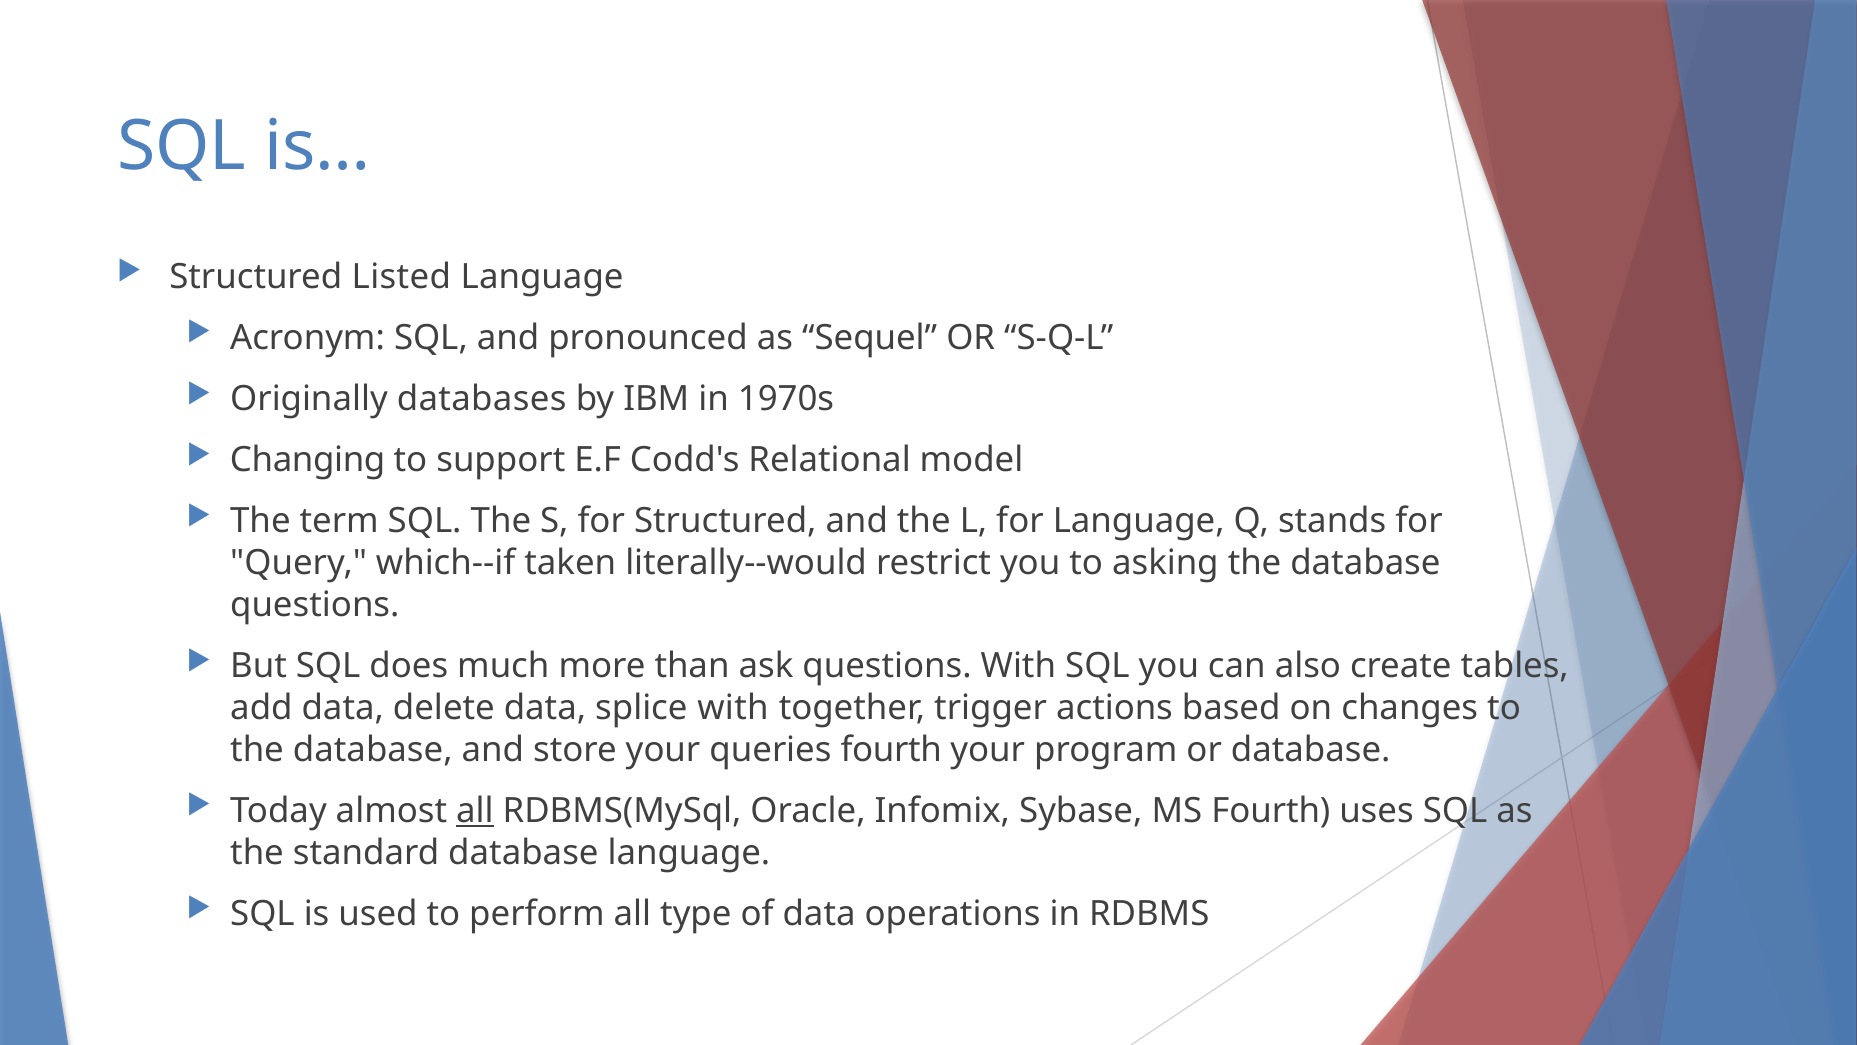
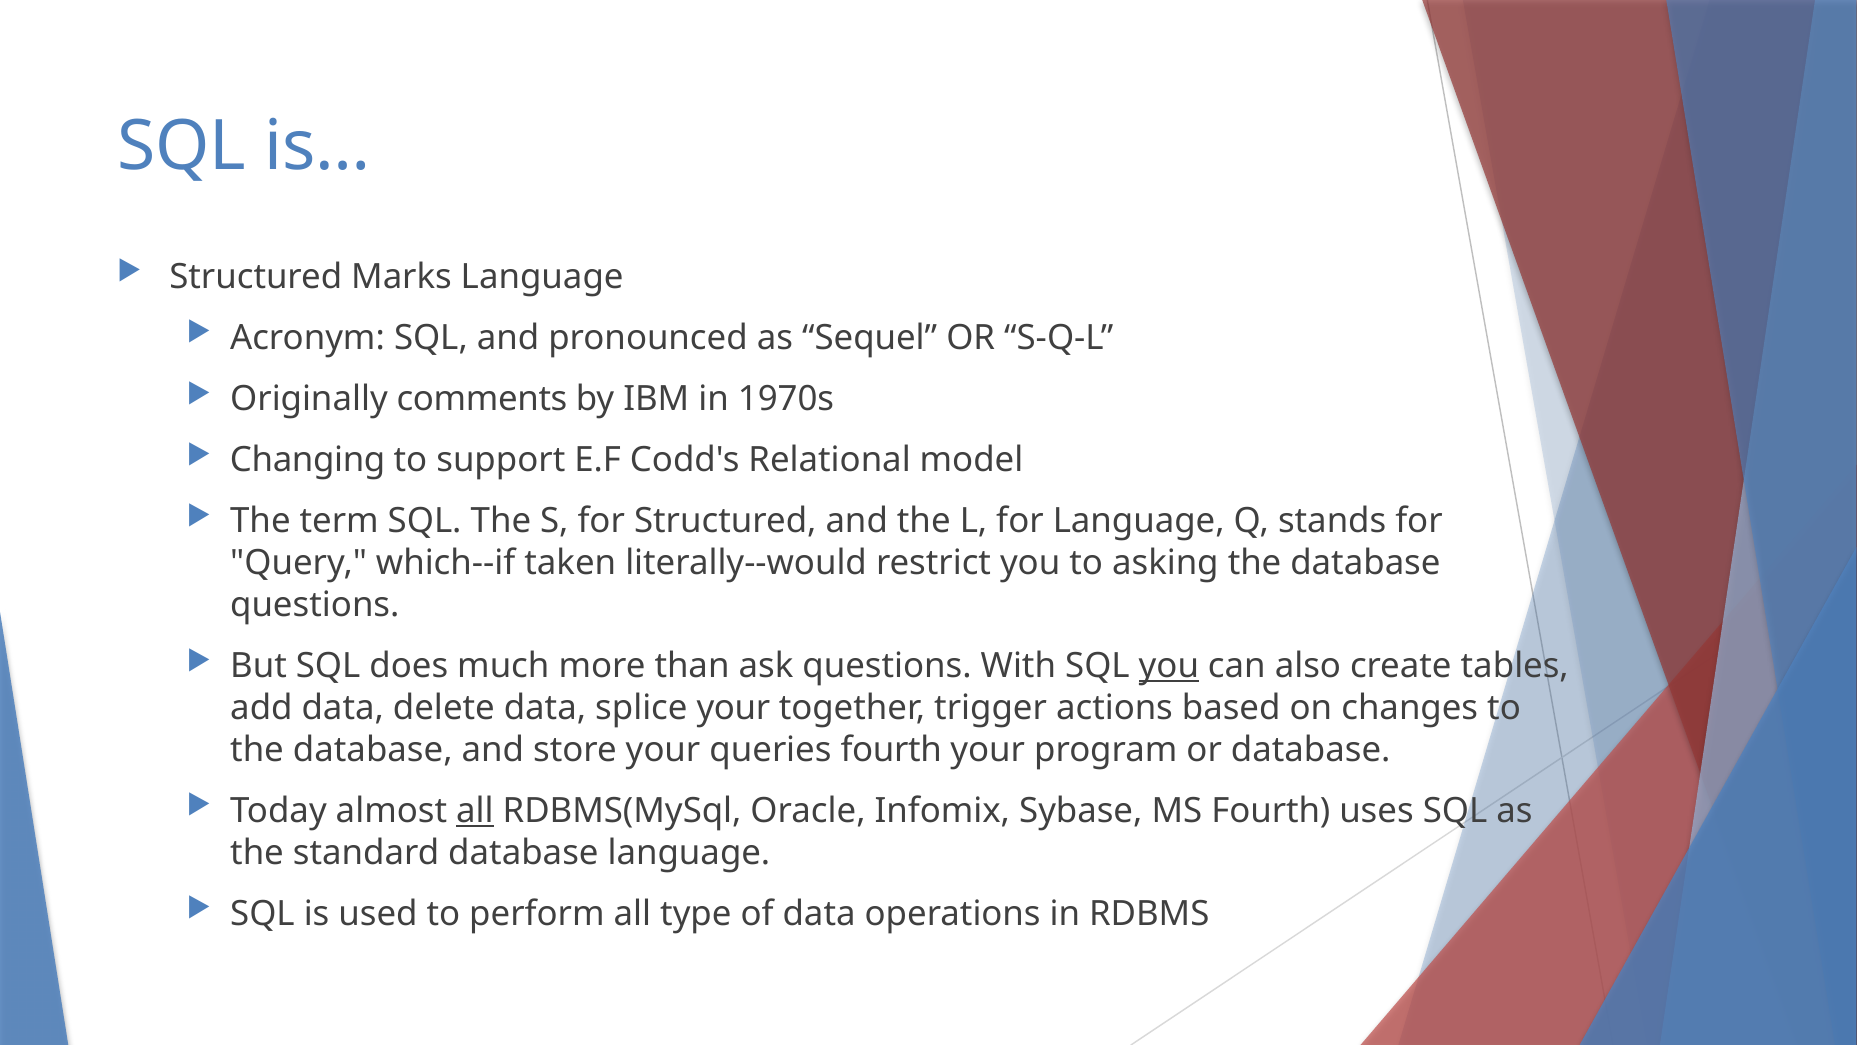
Listed: Listed -> Marks (402, 276)
databases: databases -> comments (482, 399)
you underline: none -> present (1169, 666)
splice with: with -> your (733, 707)
